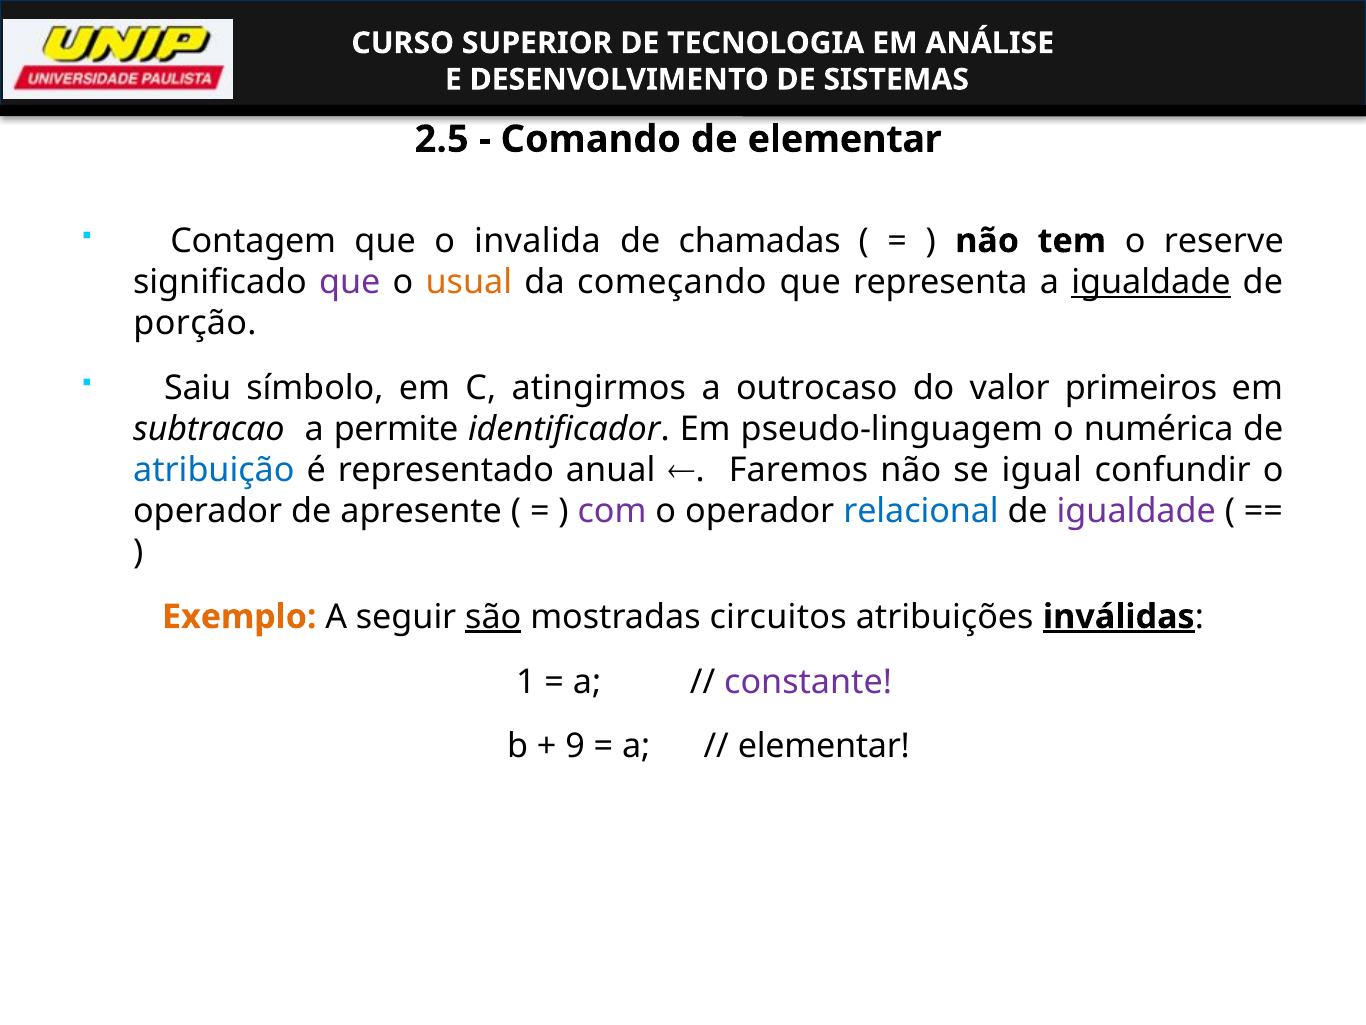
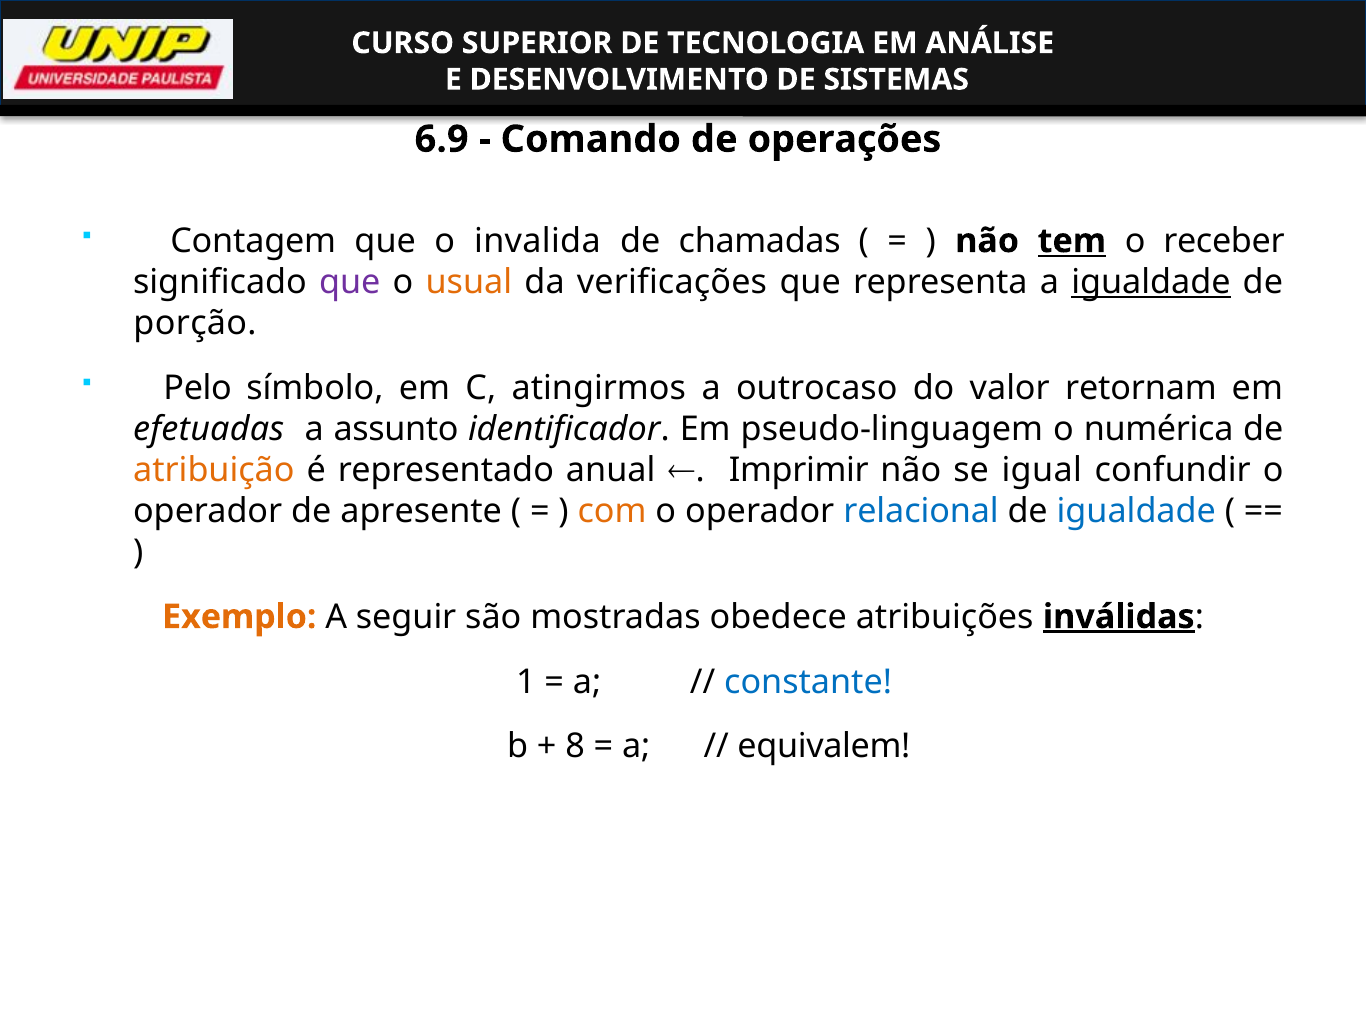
2.5: 2.5 -> 6.9 (442, 139)
de elementar: elementar -> operações (844, 139)
tem underline: none -> present (1072, 241)
reserve: reserve -> receber (1224, 241)
começando: começando -> verificações (672, 282)
Saiu: Saiu -> Pelo (198, 388)
primeiros: primeiros -> retornam (1141, 388)
subtracao: subtracao -> efetuadas (209, 429)
permite: permite -> assunto (396, 429)
atribuição colour: blue -> orange (214, 470)
Faremos: Faremos -> Imprimir (799, 470)
com colour: purple -> orange (612, 511)
igualdade colour: purple -> blue (1136, 511)
são underline: present -> none (493, 616)
circuitos: circuitos -> obedece (778, 616)
constante colour: purple -> blue (808, 681)
9: 9 -> 8 (575, 746)
elementar: elementar -> equivalem (824, 746)
